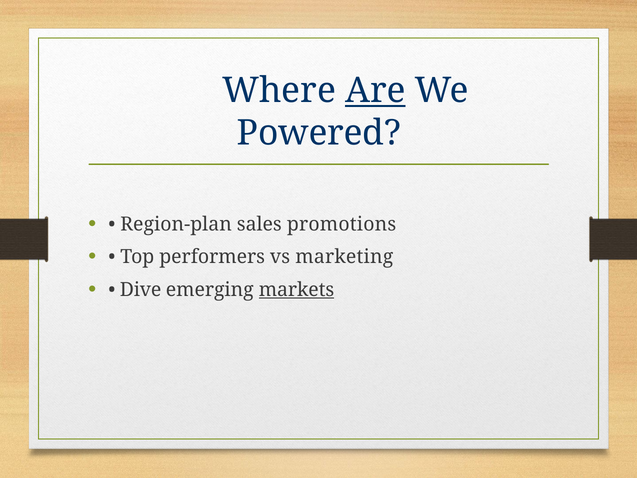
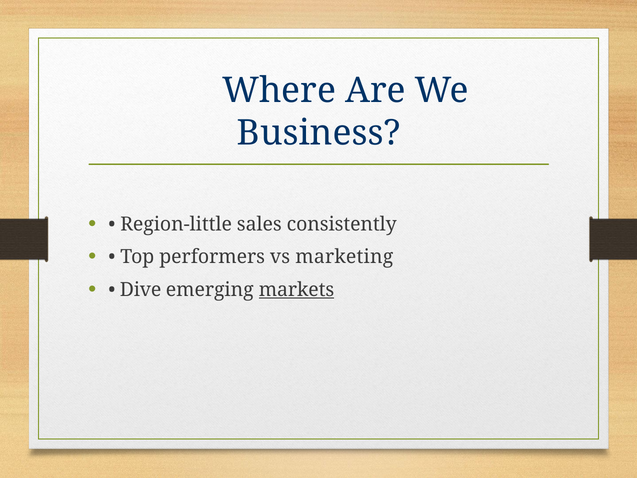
Are underline: present -> none (375, 91)
Powered: Powered -> Business (319, 133)
Region-plan: Region-plan -> Region-little (176, 224)
promotions: promotions -> consistently (342, 224)
